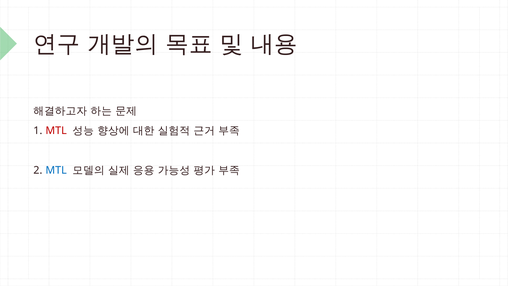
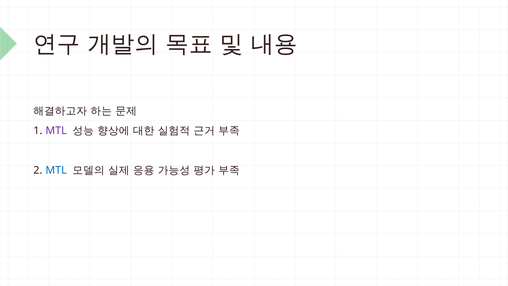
MTL colour: red -> purple (56, 131)
